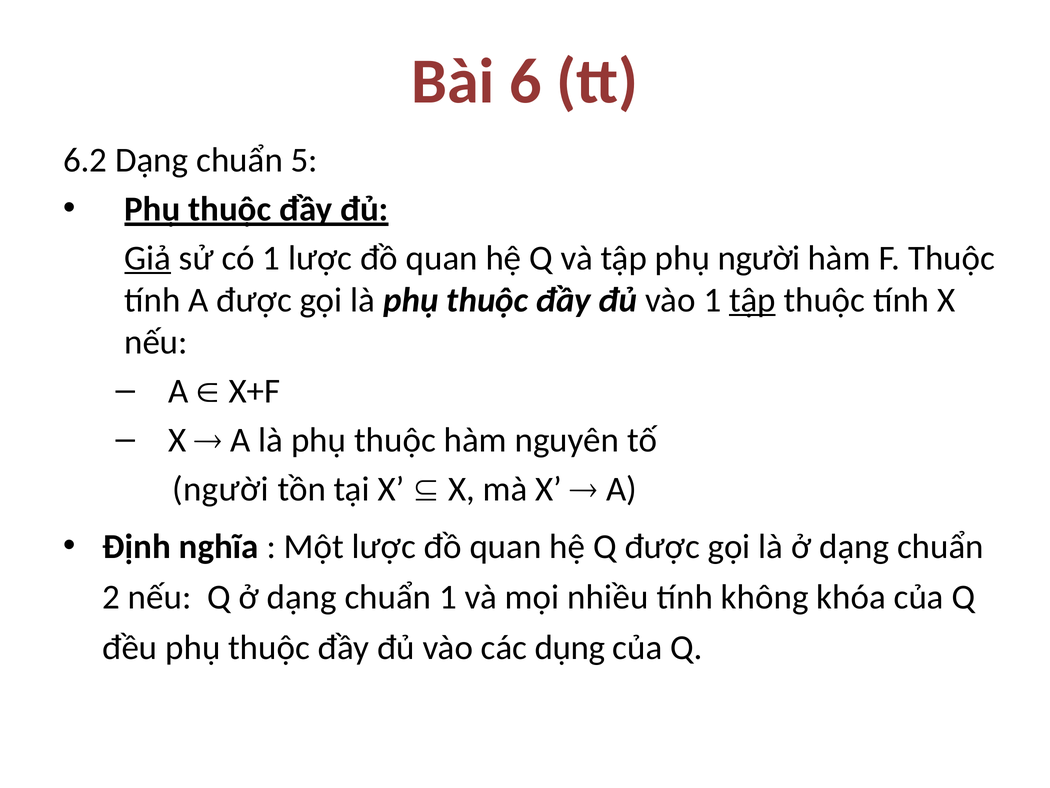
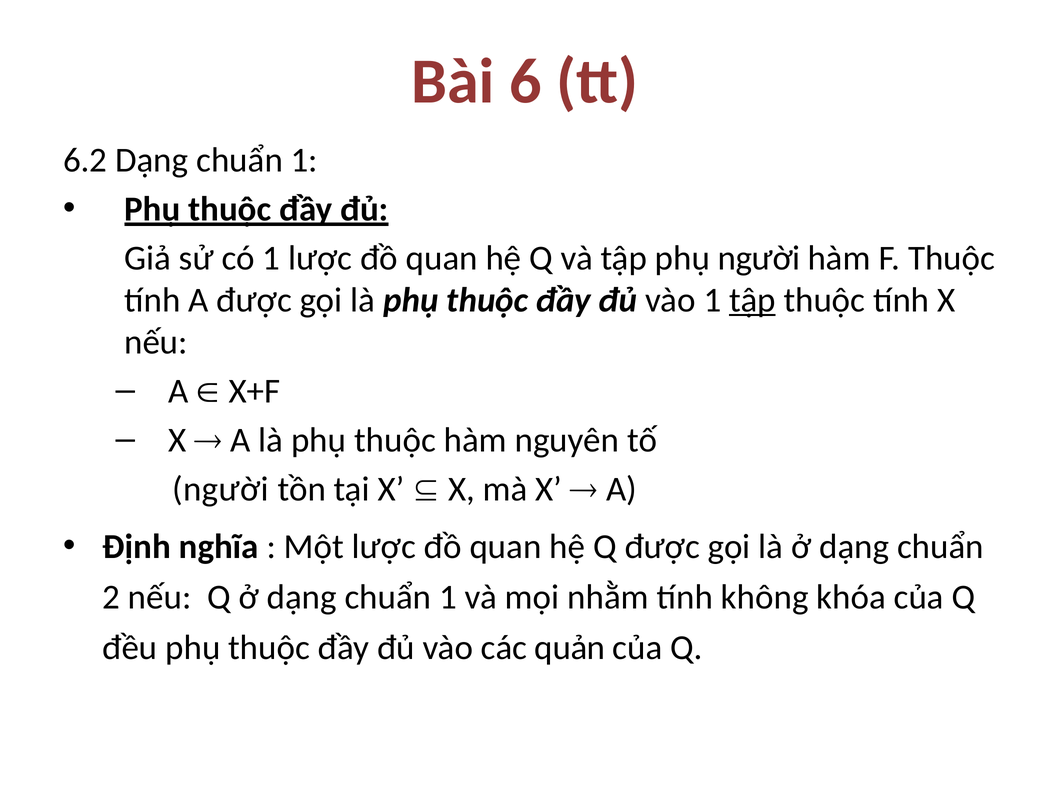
6.2 Dạng chuẩn 5: 5 -> 1 (304, 160)
Giả underline: present -> none (148, 258)
nhiều: nhiều -> nhằm (608, 597)
dụng: dụng -> quản (570, 647)
